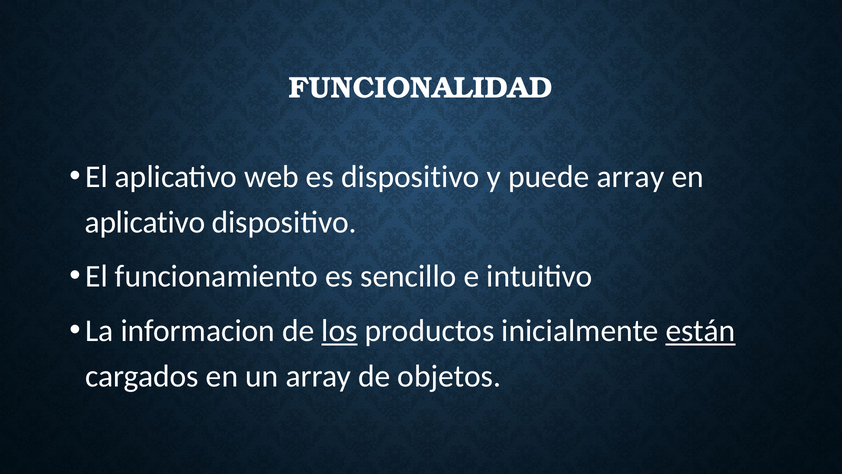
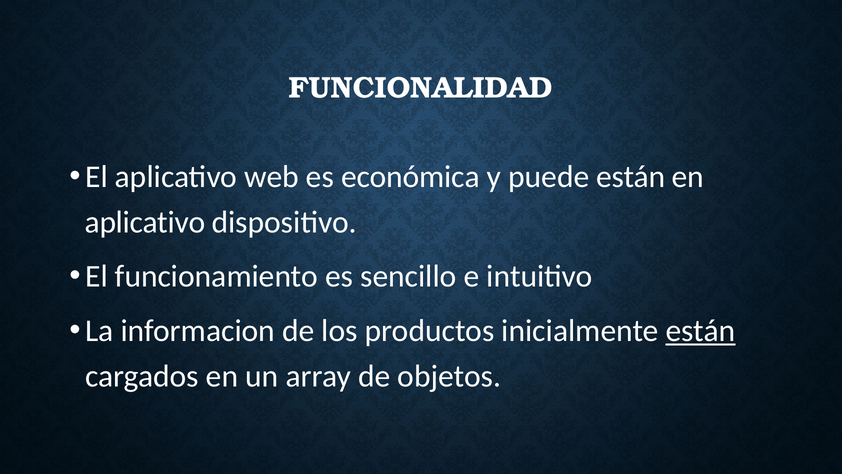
es dispositivo: dispositivo -> económica (410, 177)
puede array: array -> están (631, 177)
los underline: present -> none (340, 331)
